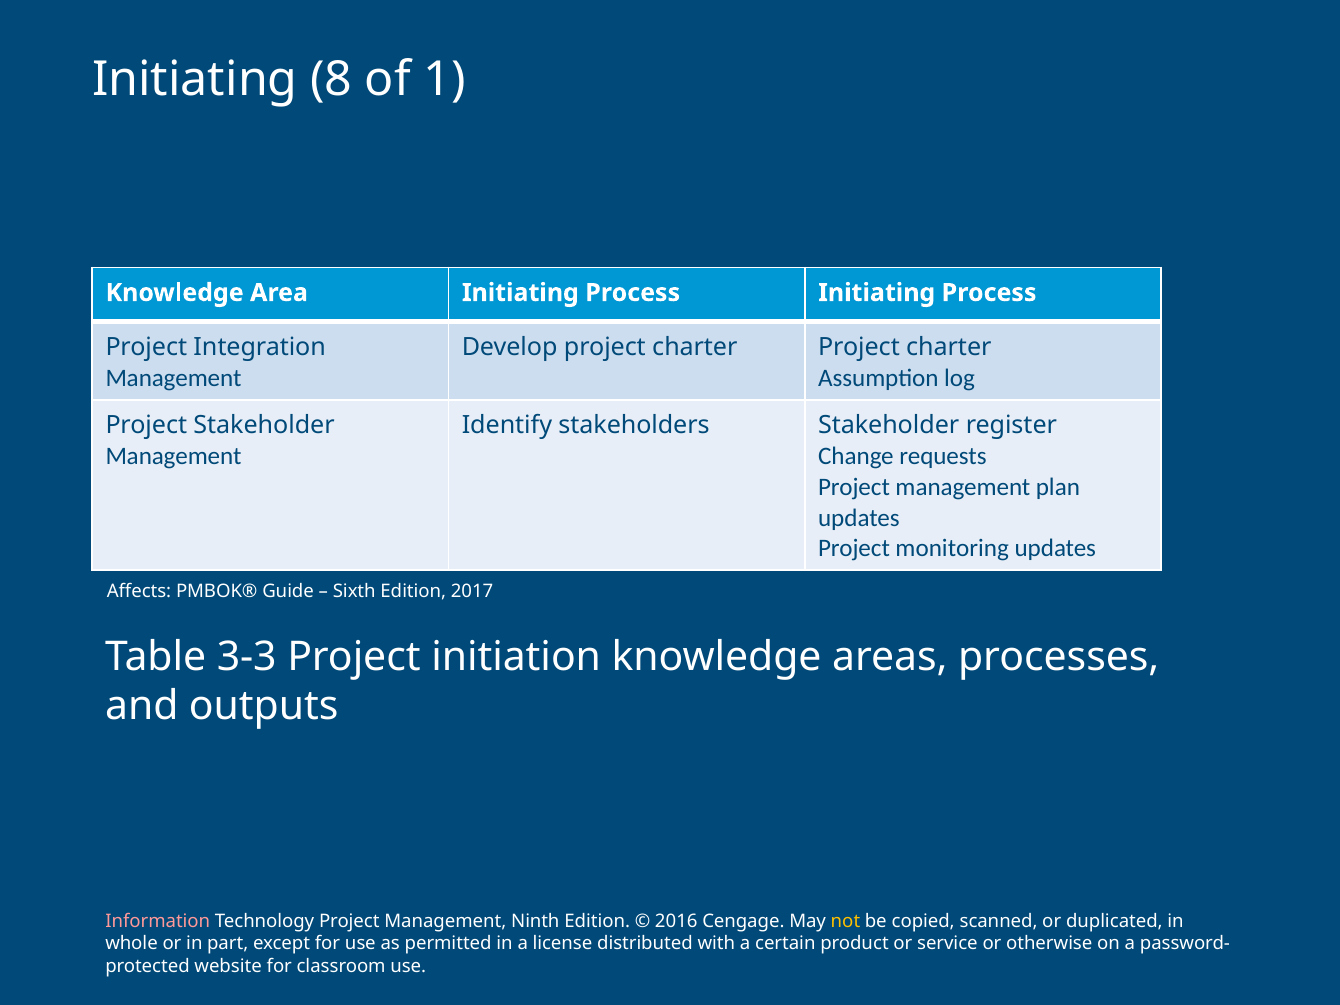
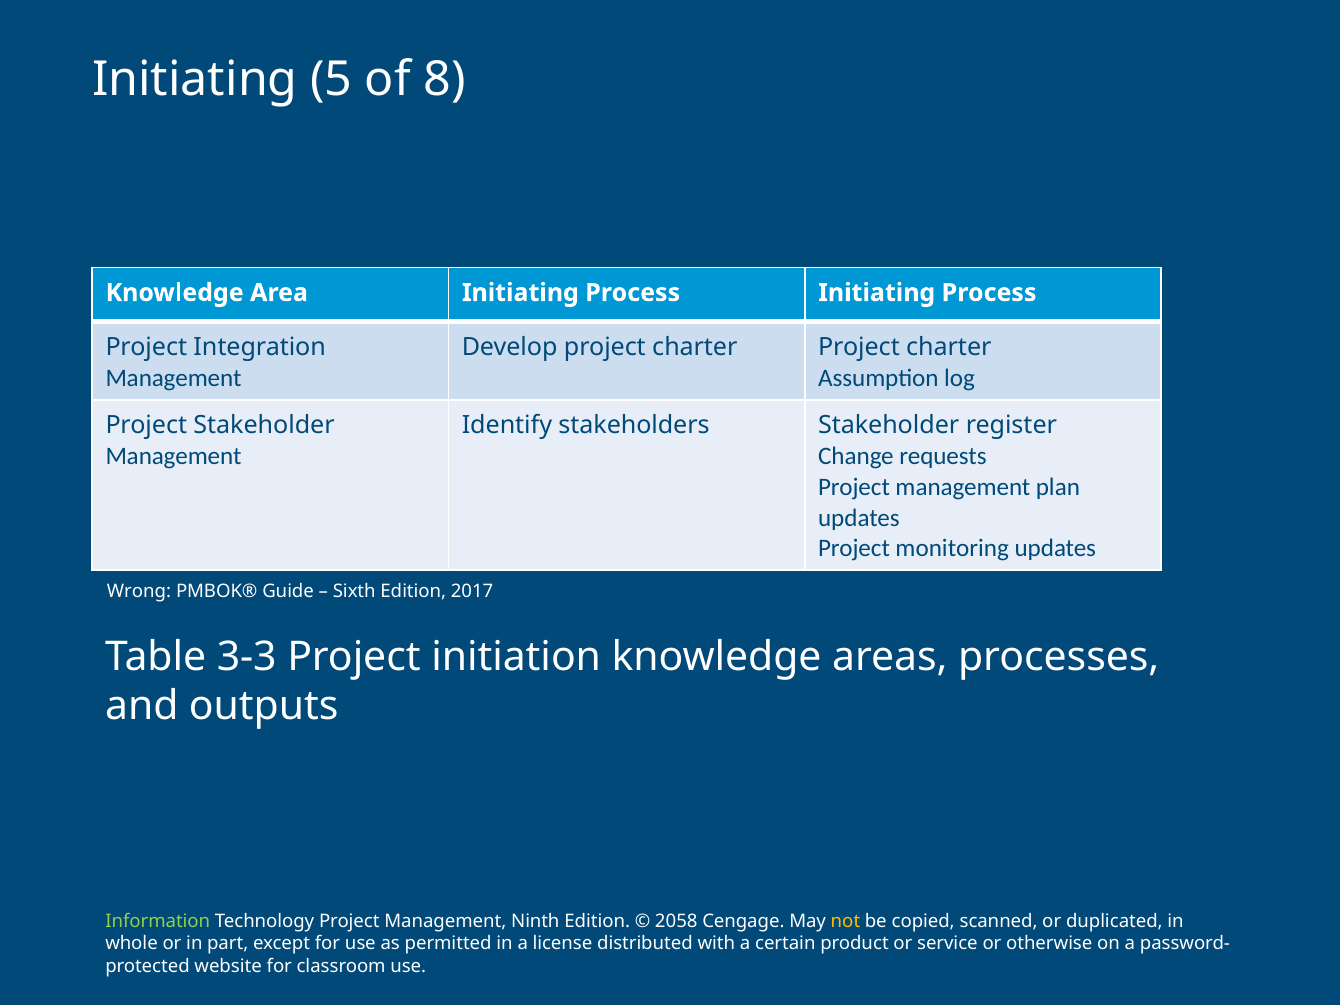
8: 8 -> 5 (331, 79)
1: 1 -> 8 (445, 79)
Affects: Affects -> Wrong (139, 592)
Information colour: pink -> light green (158, 921)
2016: 2016 -> 2058 (676, 921)
